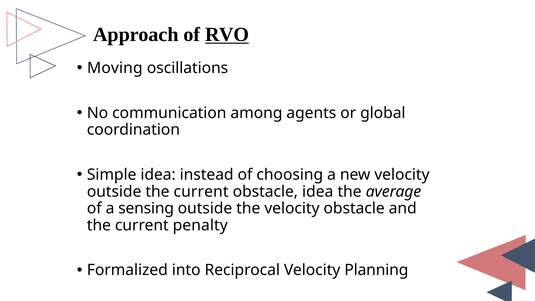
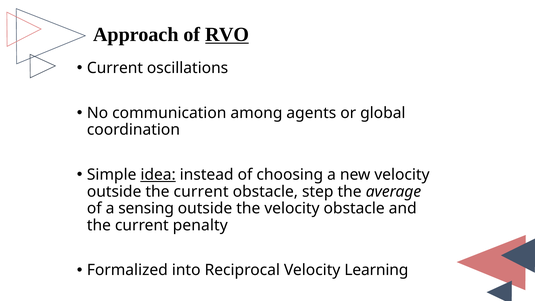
Moving: Moving -> Current (115, 68)
idea underline: none -> present (158, 175)
obstacle idea: idea -> step (318, 192)
Planning: Planning -> Learning (376, 270)
